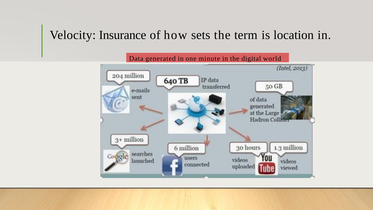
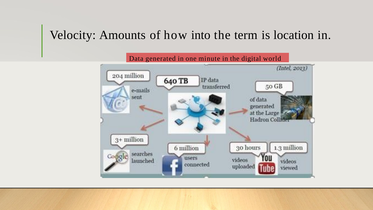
Insurance: Insurance -> Amounts (122, 35)
sets: sets -> into (201, 35)
